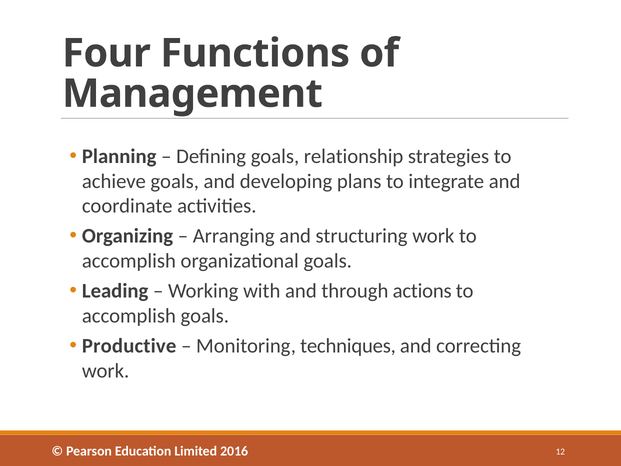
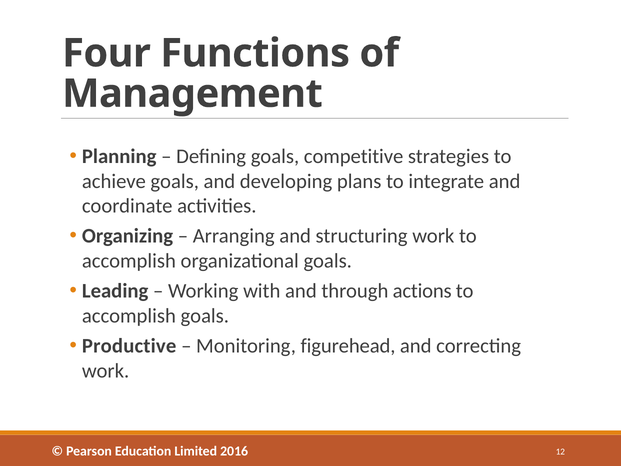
relationship: relationship -> competitive (354, 156)
techniques: techniques -> figurehead (348, 346)
